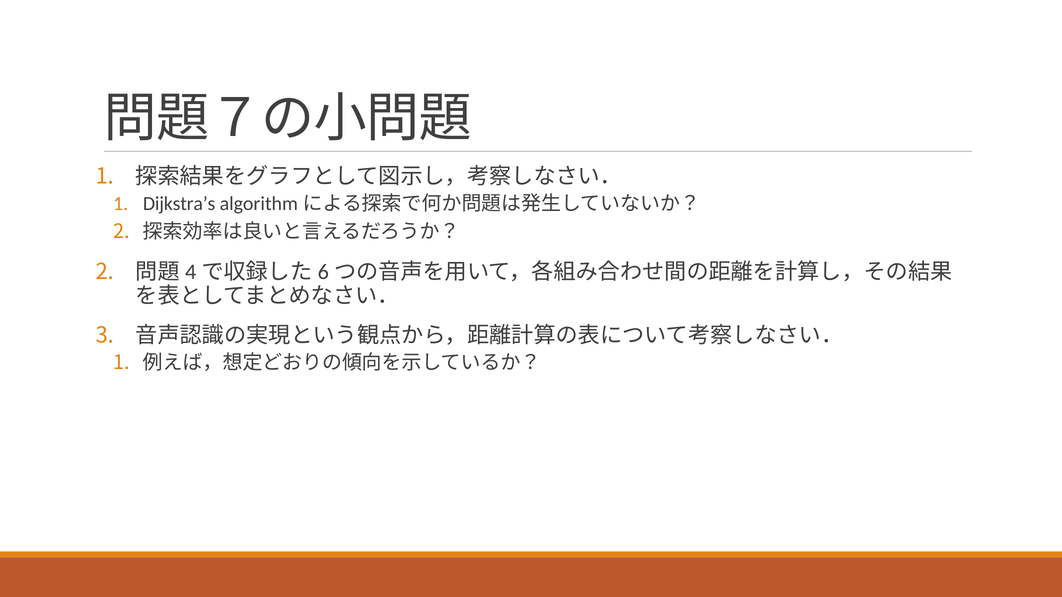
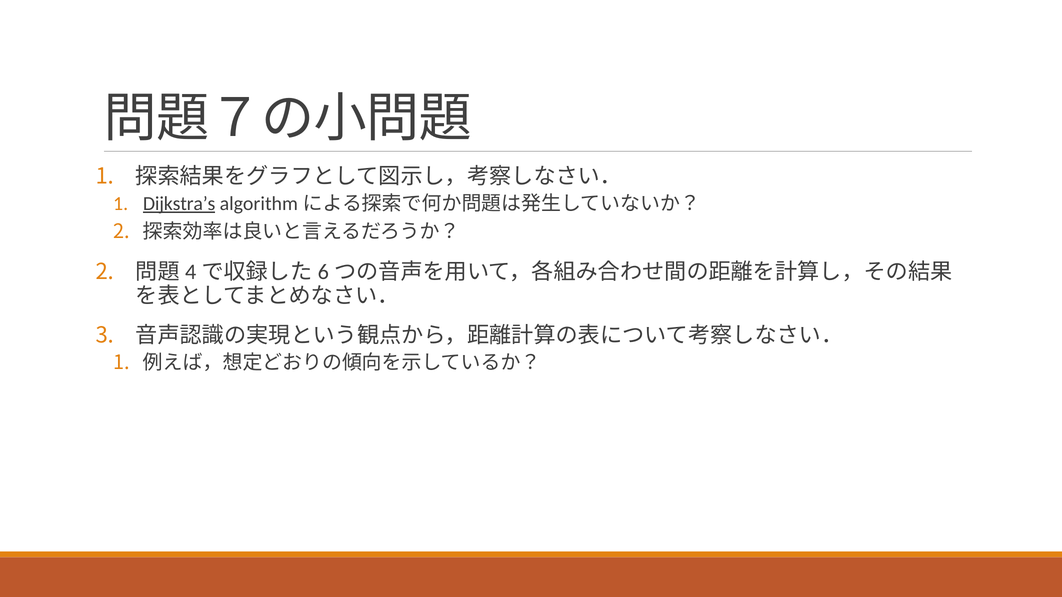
Dijkstra’s underline: none -> present (179, 204)
